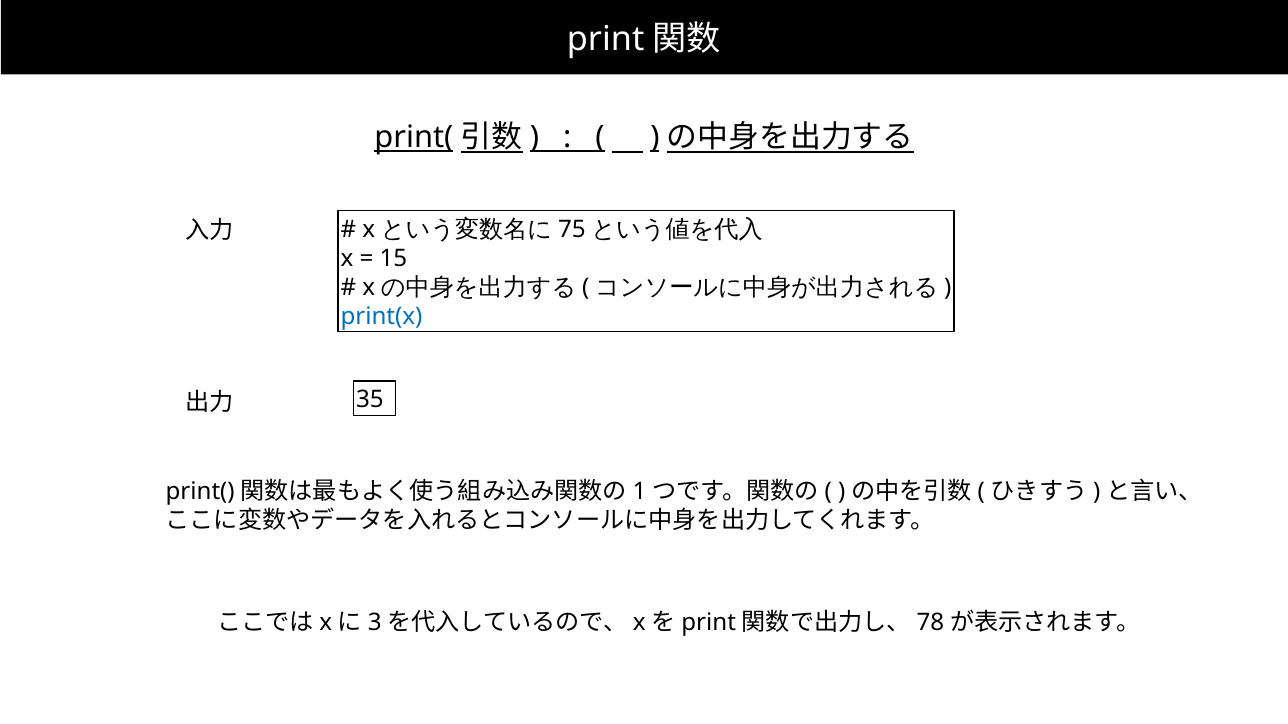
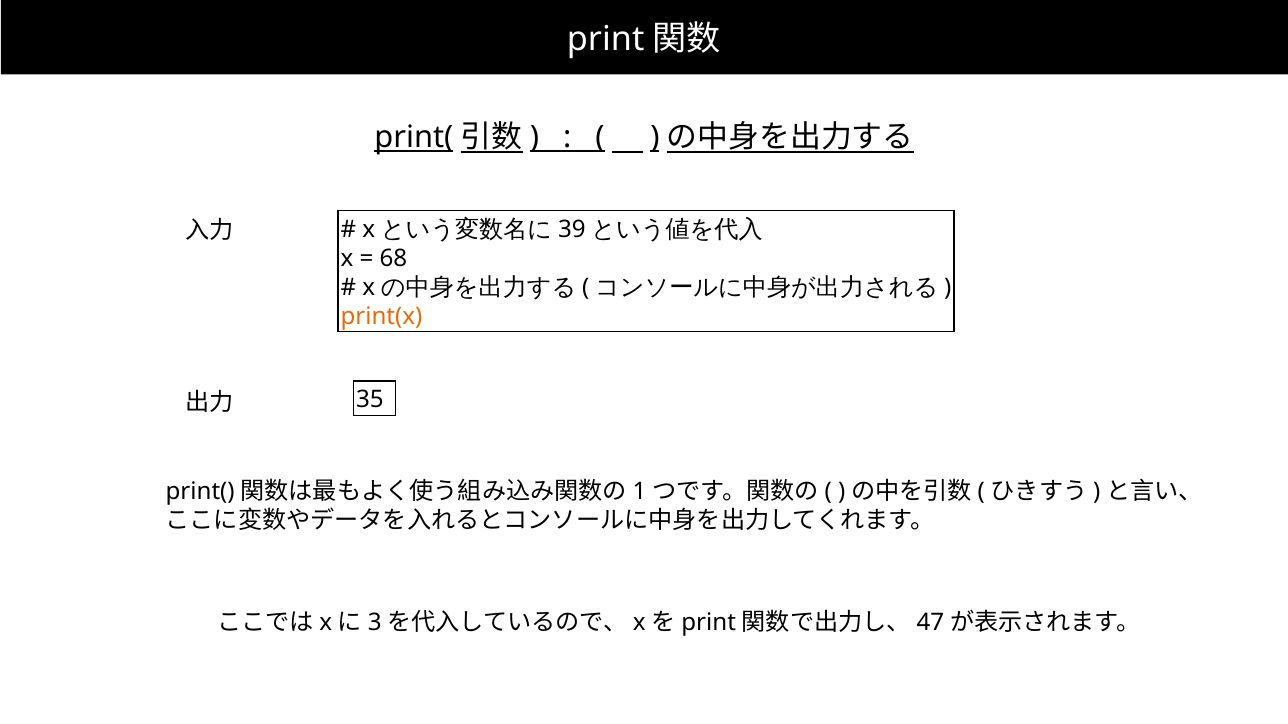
75: 75 -> 39 (572, 229)
15: 15 -> 68 (393, 258)
print(x colour: blue -> orange (381, 316)
78: 78 -> 47 (930, 623)
